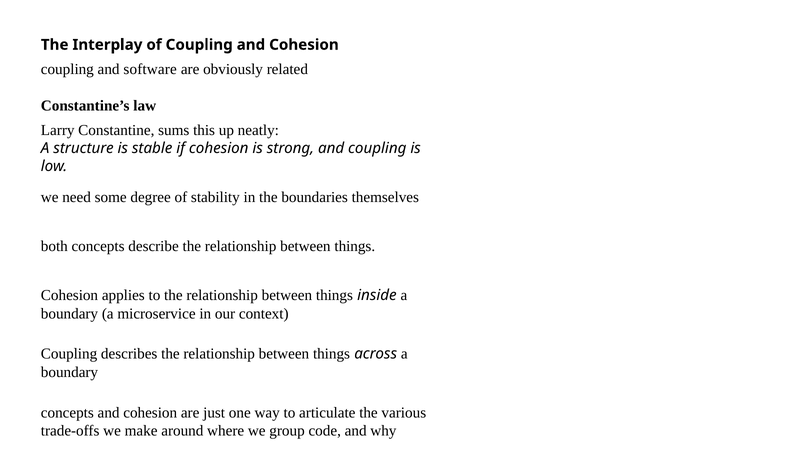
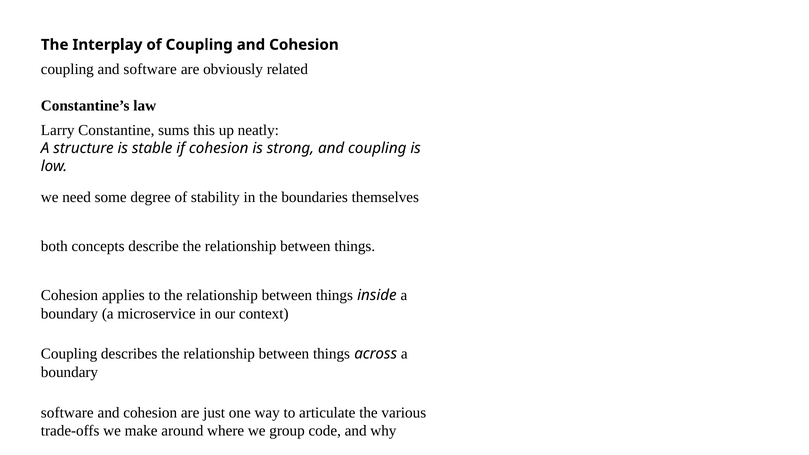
concepts: concepts -> software (67, 413)
